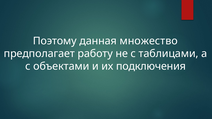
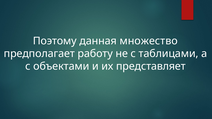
подключения: подключения -> представляет (151, 66)
